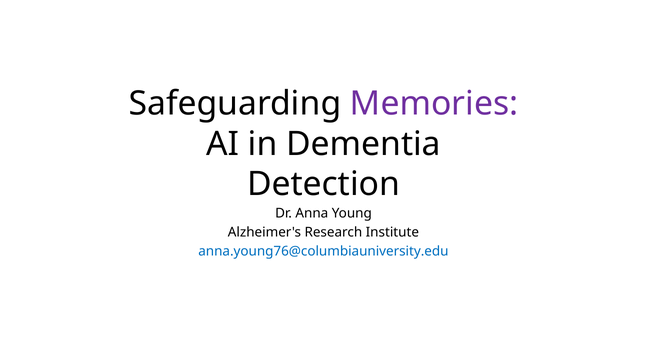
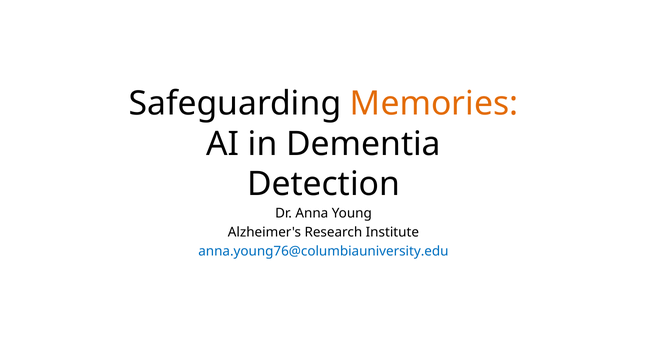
Memories colour: purple -> orange (434, 103)
